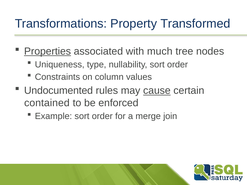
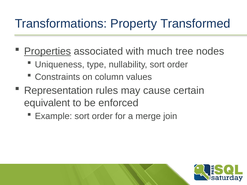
Undocumented: Undocumented -> Representation (58, 91)
cause underline: present -> none (157, 91)
contained: contained -> equivalent (47, 103)
